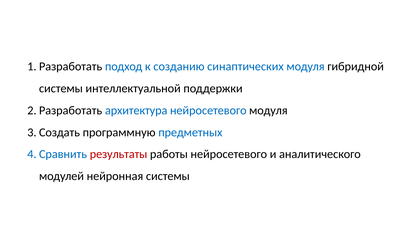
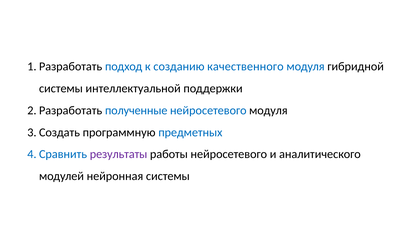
синаптических: синаптических -> качественного (245, 67)
архитектура: архитектура -> полученные (136, 110)
результаты colour: red -> purple (119, 154)
